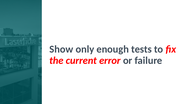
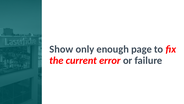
tests: tests -> page (141, 49)
